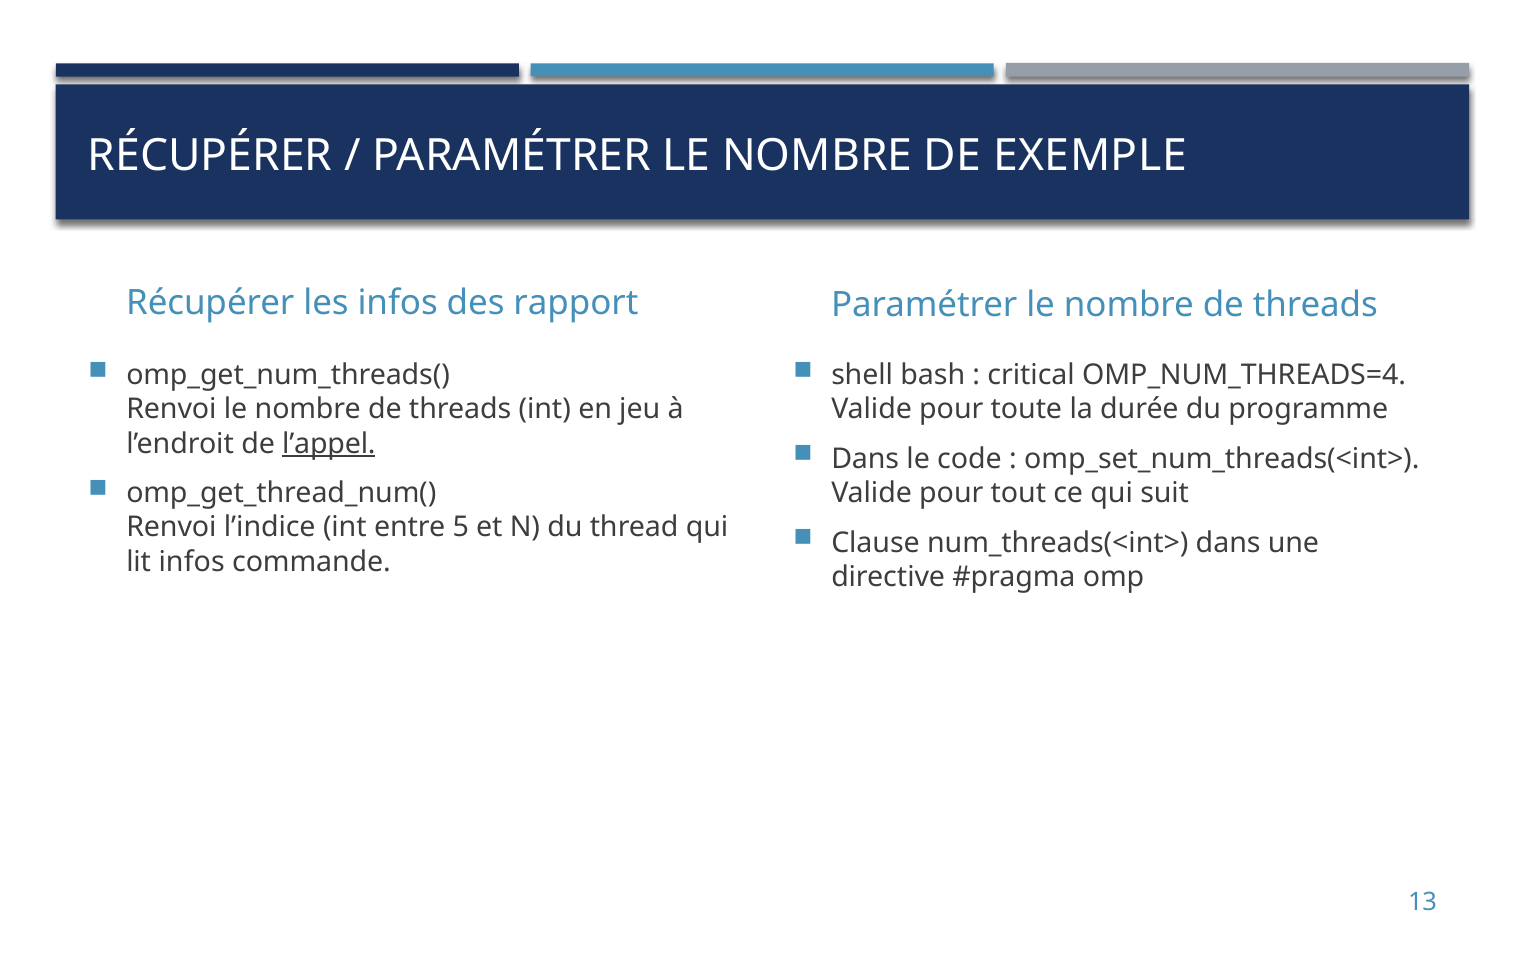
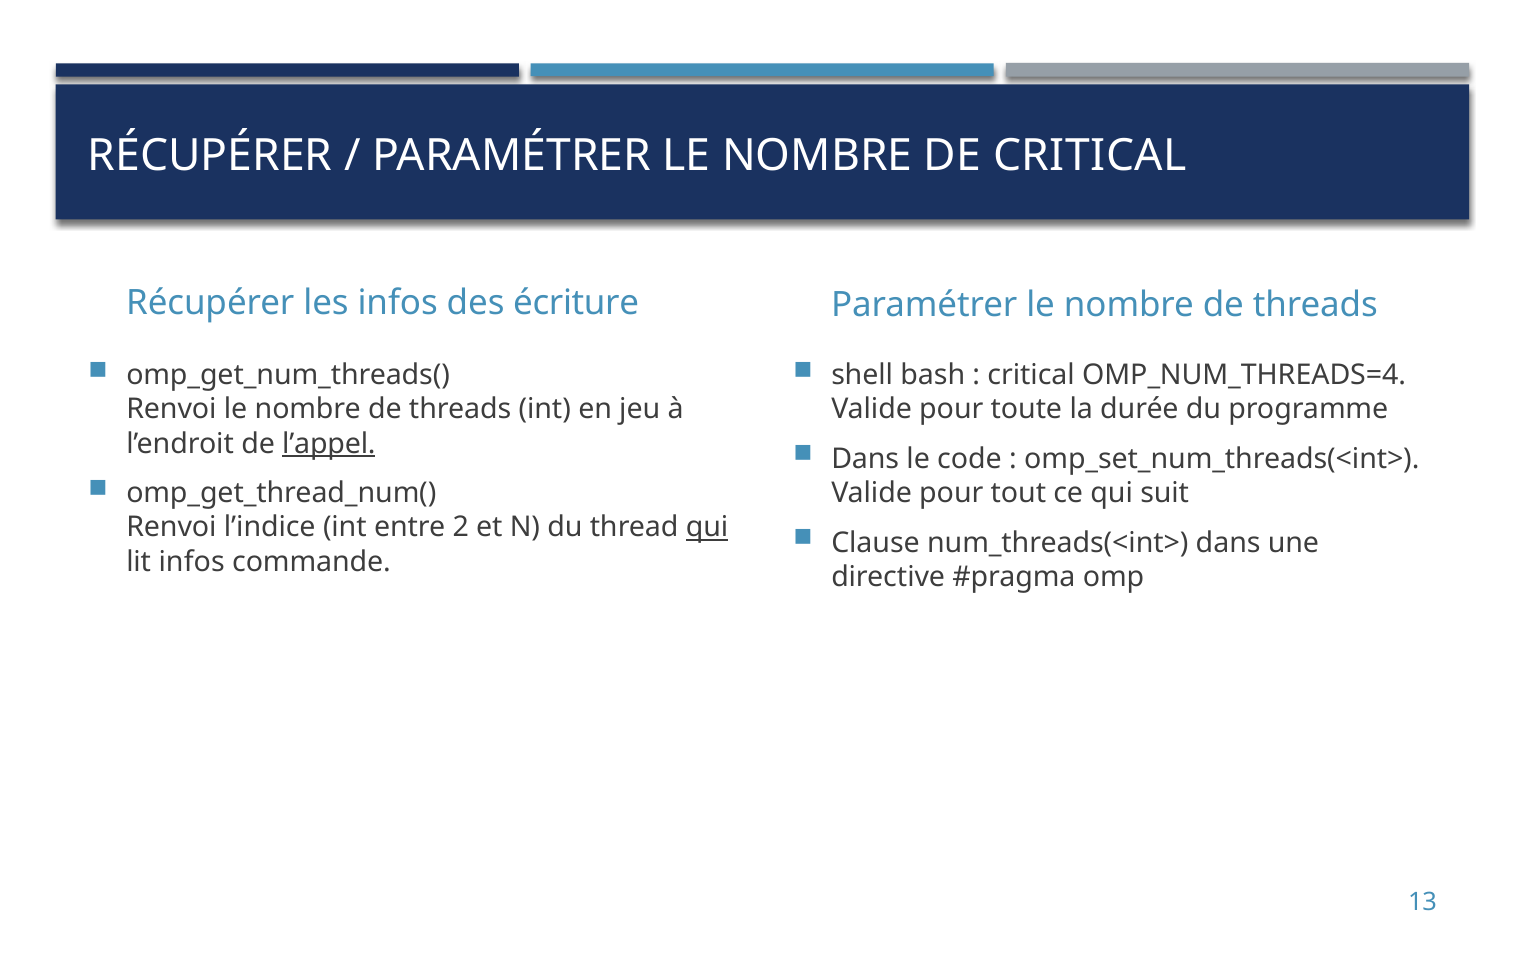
DE EXEMPLE: EXEMPLE -> CRITICAL (1090, 155)
rapport: rapport -> écriture (576, 303)
5: 5 -> 2 (461, 528)
qui underline: none -> present (707, 528)
